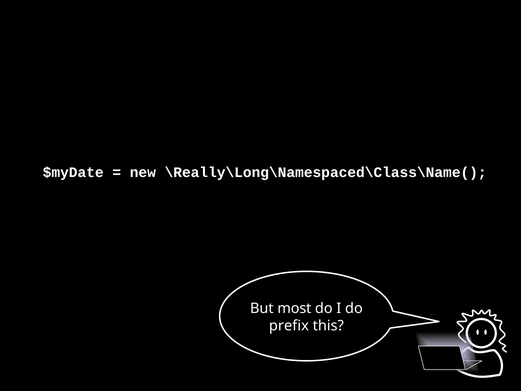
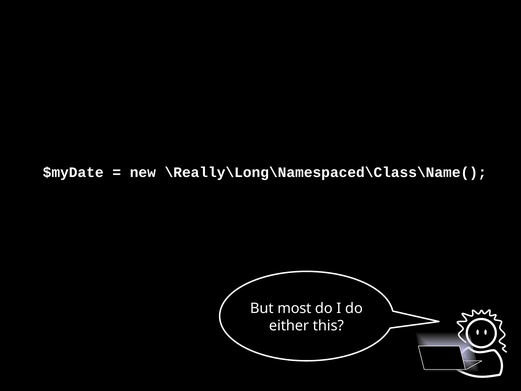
prefix: prefix -> either (289, 326)
